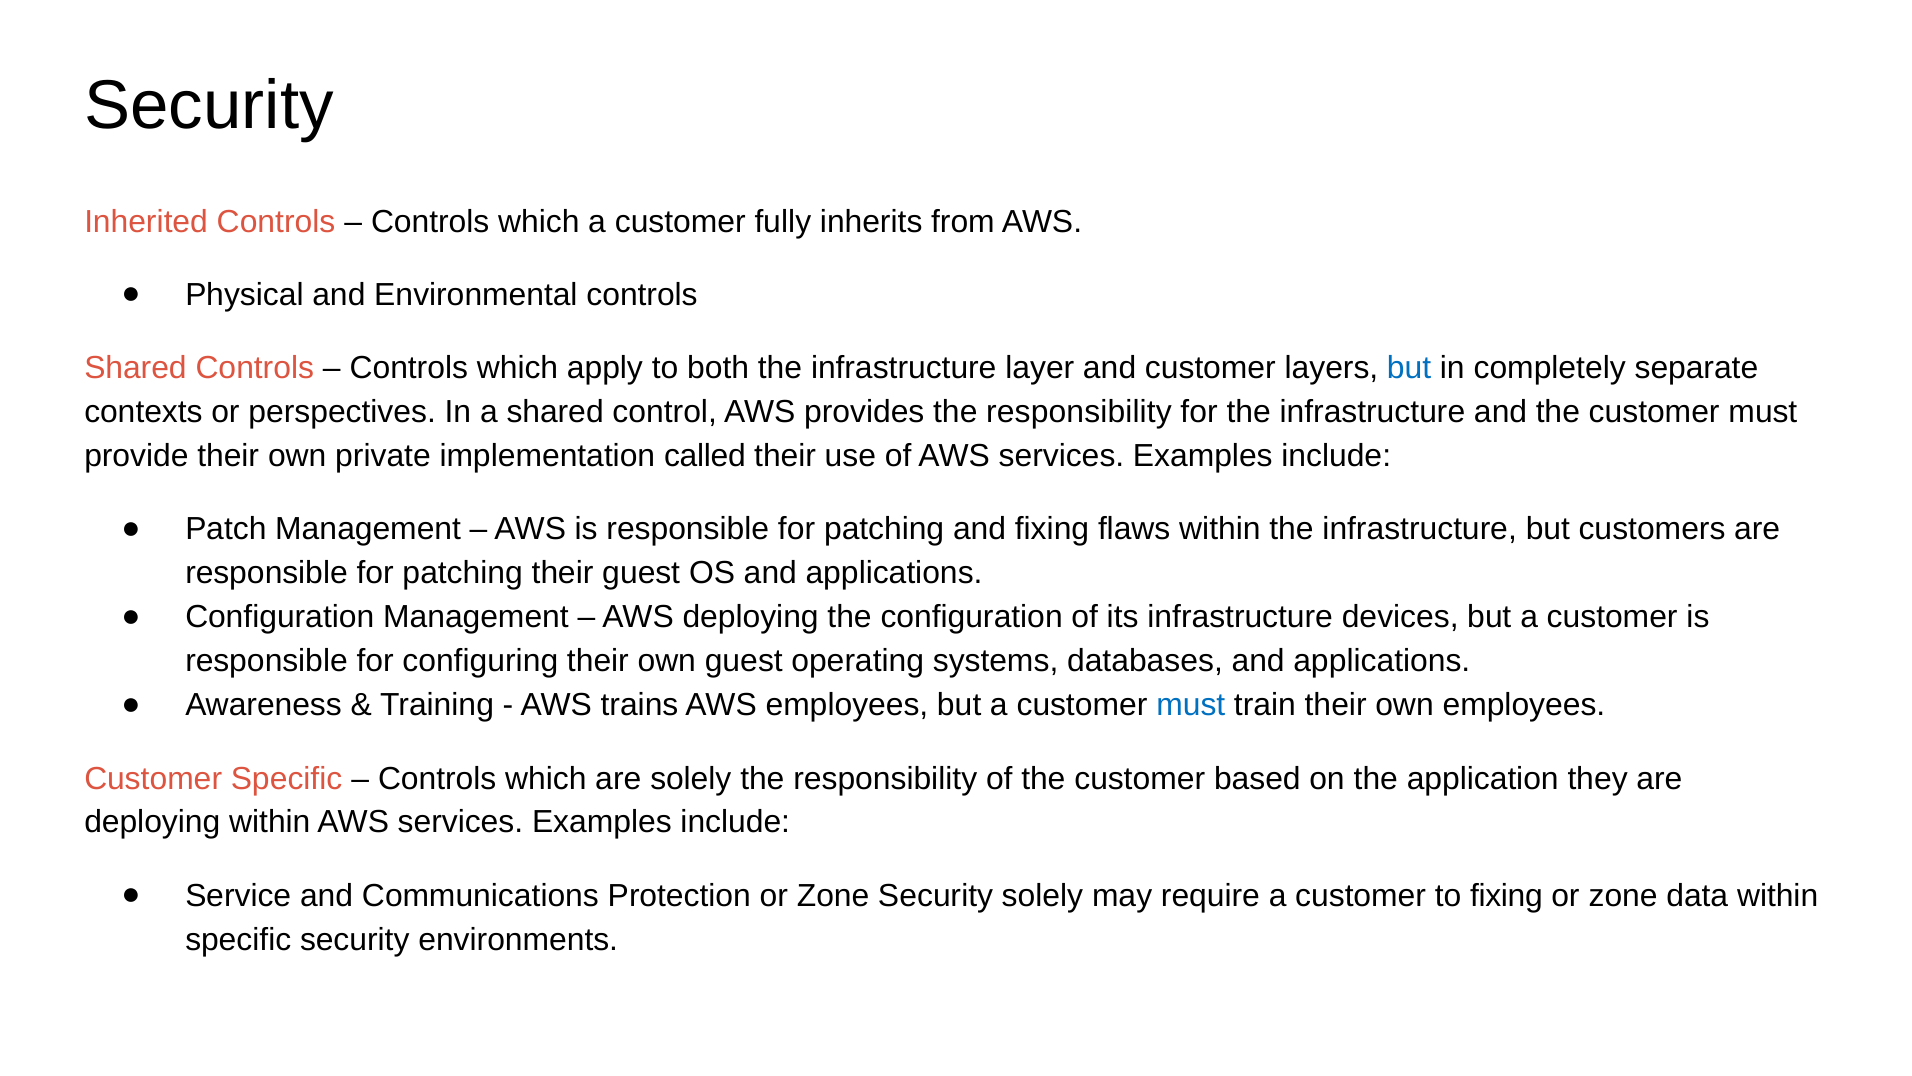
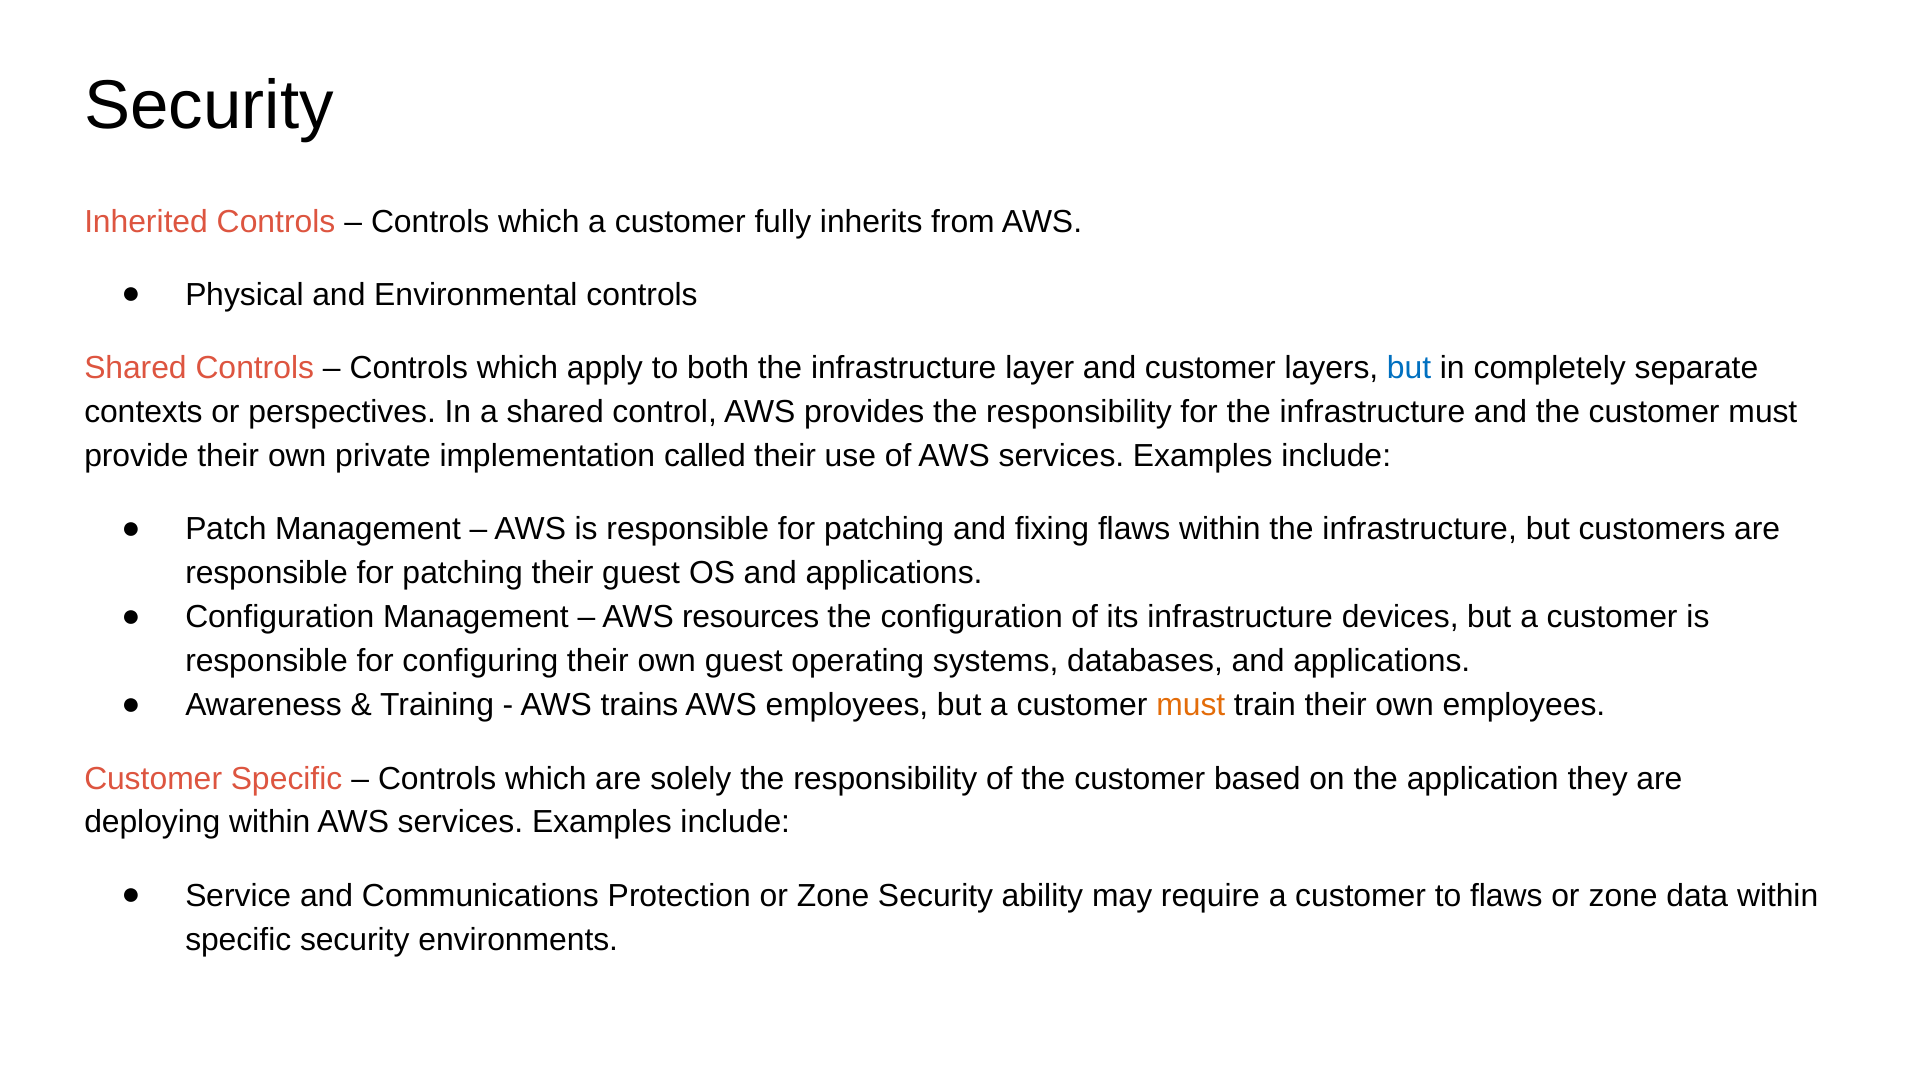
AWS deploying: deploying -> resources (751, 617)
must colour: blue -> orange (1191, 705)
Security solely: solely -> ability (1042, 895)
to fixing: fixing -> flaws (1506, 895)
